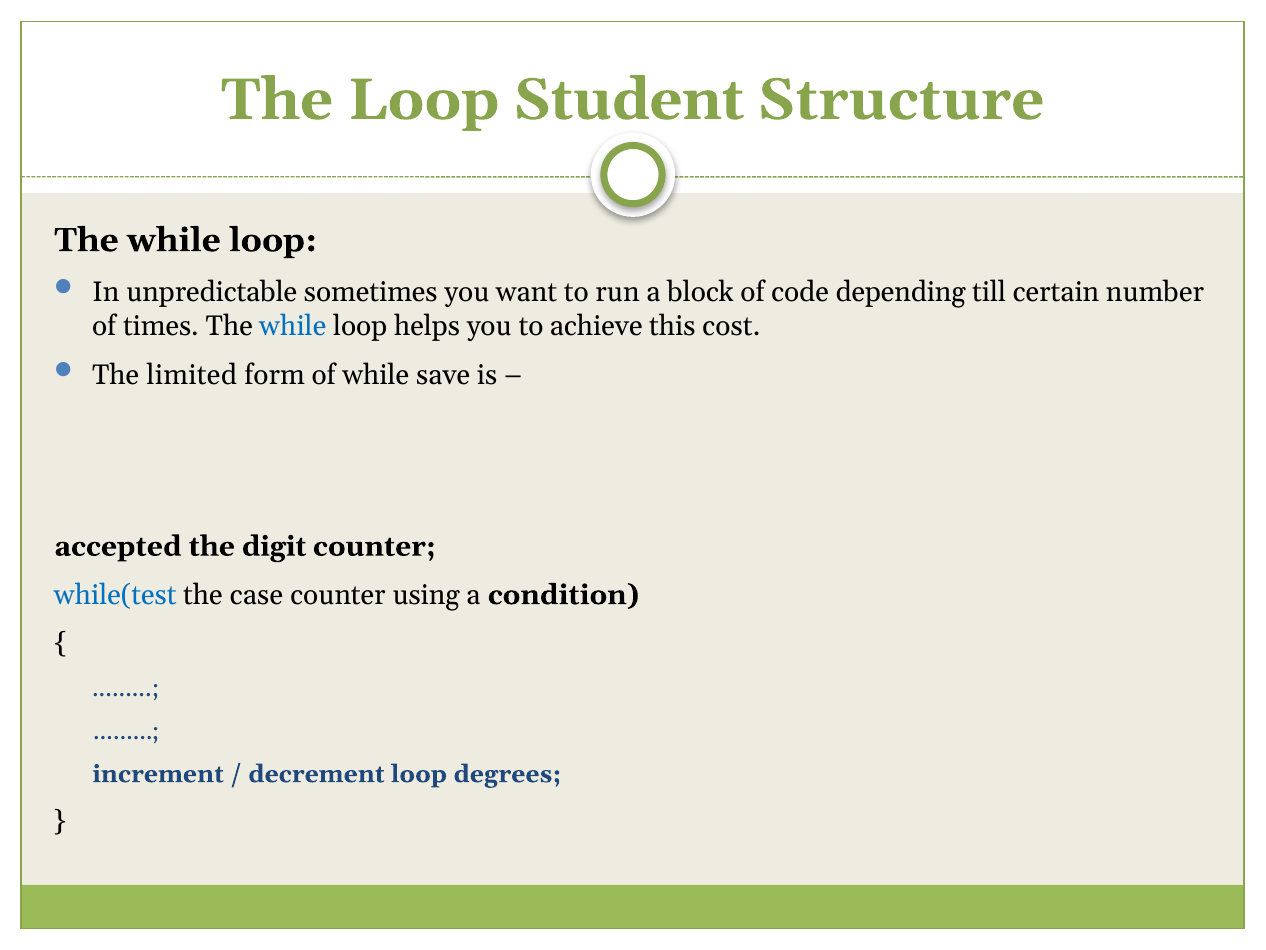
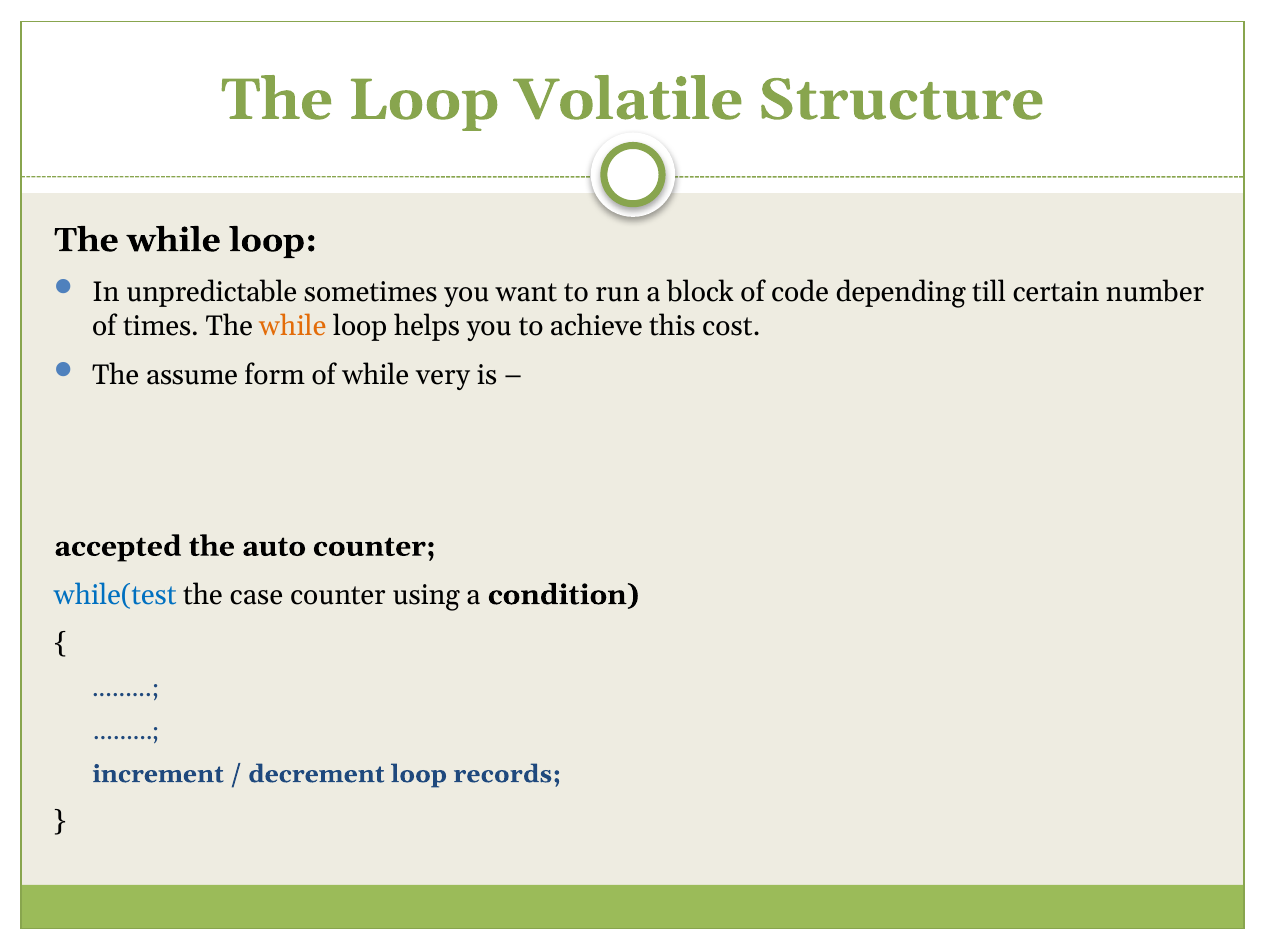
Student: Student -> Volatile (629, 100)
while colour: blue -> orange (293, 326)
limited: limited -> assume (192, 375)
save: save -> very (443, 375)
digit: digit -> auto (274, 546)
degrees: degrees -> records (507, 774)
